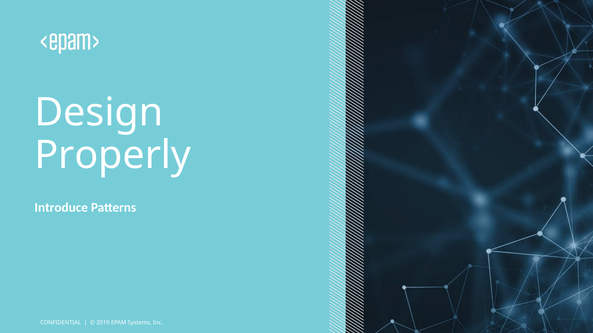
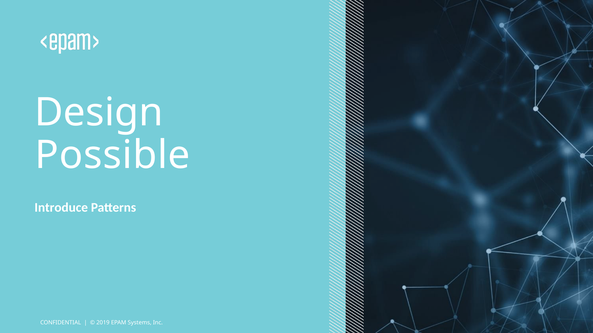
Properly: Properly -> Possible (113, 155)
